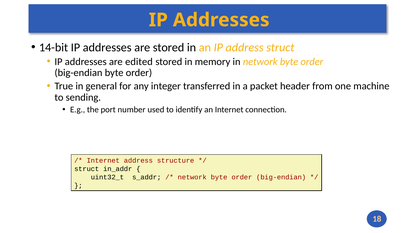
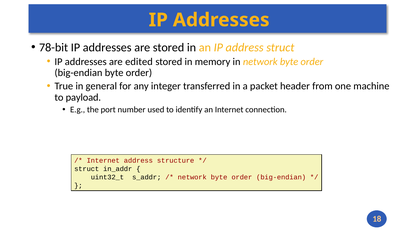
14-bit: 14-bit -> 78-bit (54, 47)
sending: sending -> payload (83, 98)
